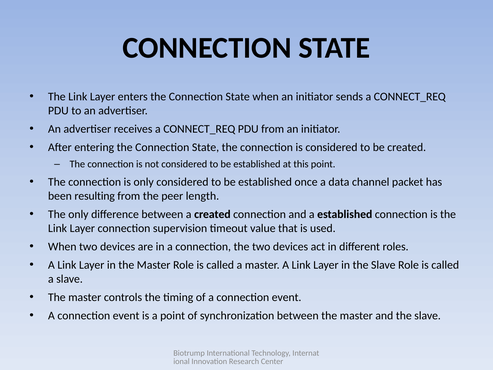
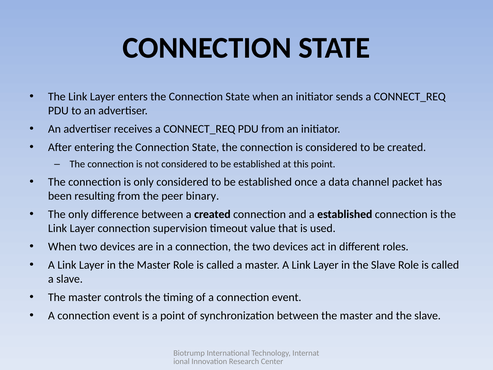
length: length -> binary (202, 196)
